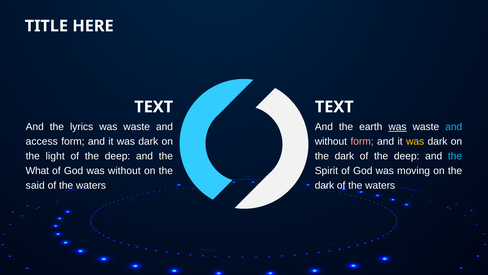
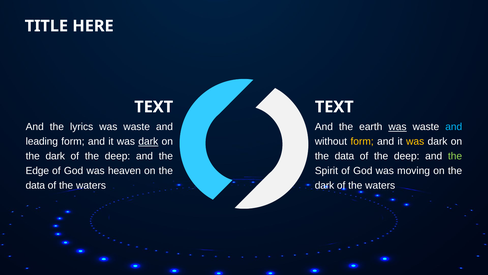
access: access -> leading (42, 141)
dark underline: none -> present (148, 141)
form colour: pink -> yellow (362, 141)
light: light -> dark (55, 156)
dark: dark -> data (344, 156)
the colour: light blue -> light green (455, 156)
What: What -> Edge (37, 171)
was without: without -> heaven (124, 171)
said: said -> data (35, 185)
